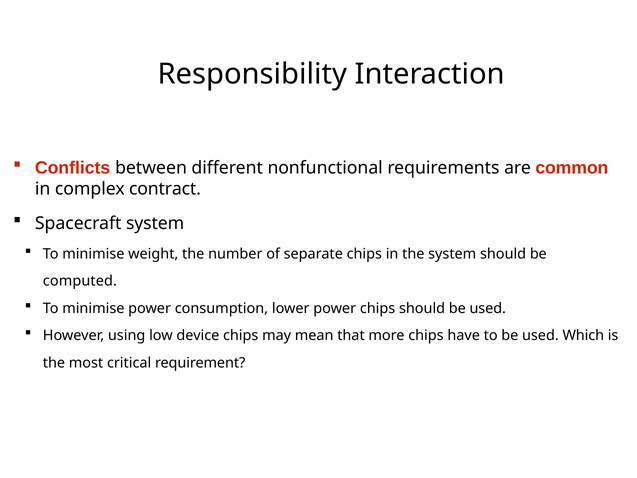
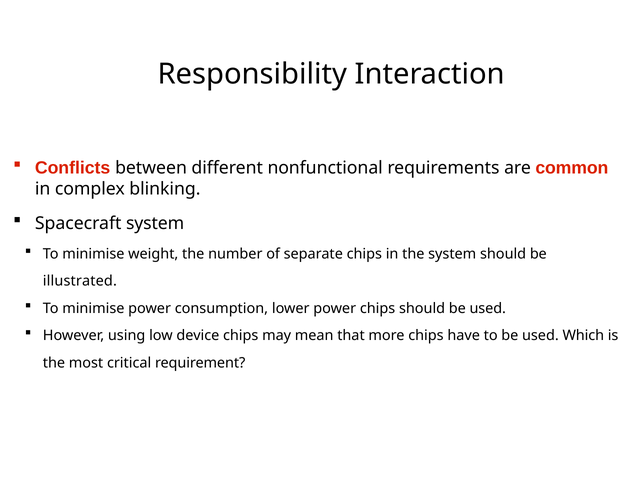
contract: contract -> blinking (165, 189)
computed: computed -> illustrated (80, 281)
